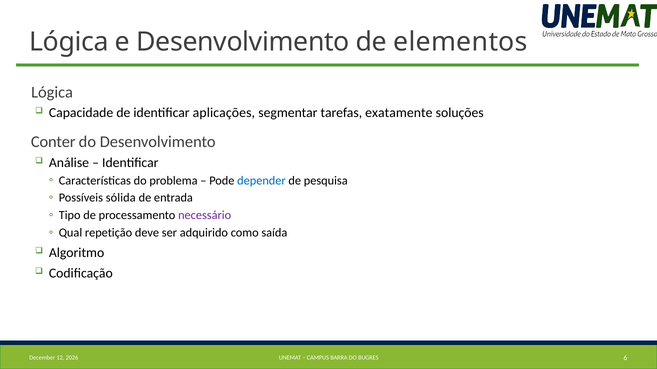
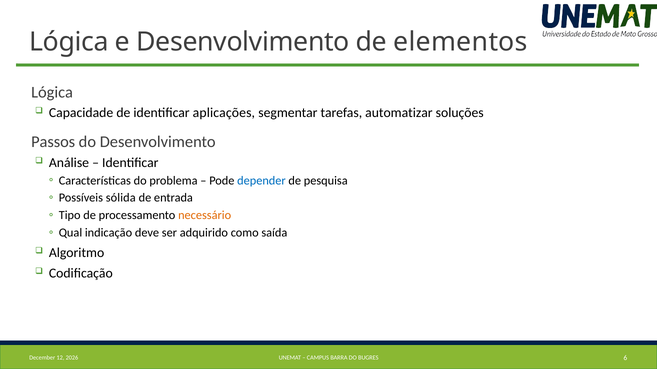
exatamente: exatamente -> automatizar (399, 113)
Conter: Conter -> Passos (53, 142)
necessário colour: purple -> orange (205, 216)
repetição: repetição -> indicação (109, 233)
